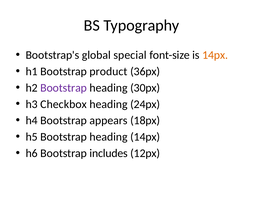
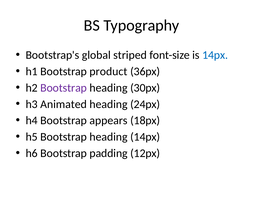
special: special -> striped (130, 55)
14px colour: orange -> blue (215, 55)
Checkbox: Checkbox -> Animated (64, 104)
includes: includes -> padding (109, 153)
